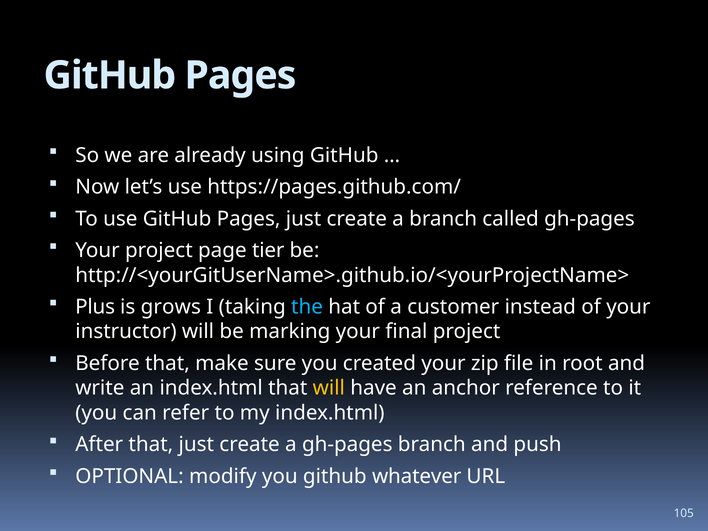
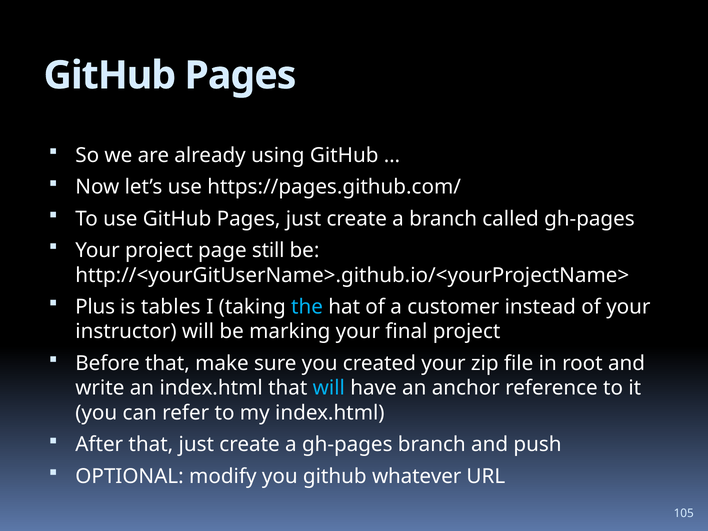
tier: tier -> still (268, 250)
grows: grows -> tables (171, 307)
will colour: yellow -> light blue (329, 388)
